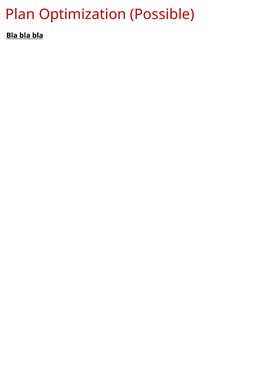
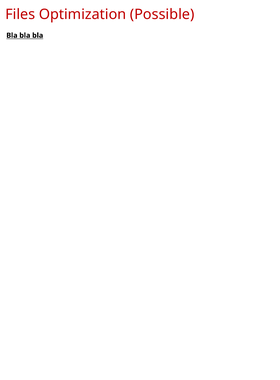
Plan: Plan -> Files (20, 14)
